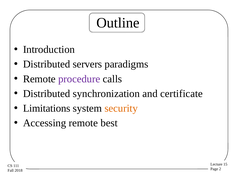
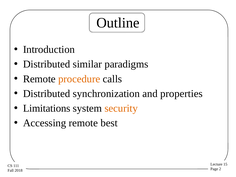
servers: servers -> similar (87, 64)
procedure colour: purple -> orange (79, 79)
certificate: certificate -> properties (181, 94)
